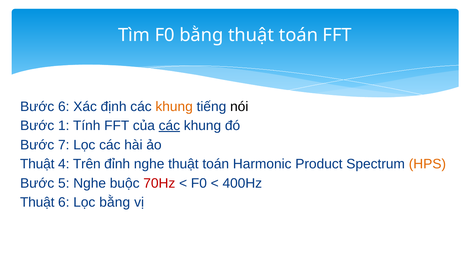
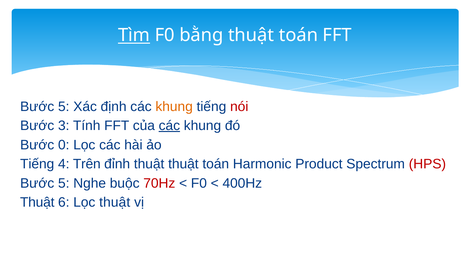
Tìm underline: none -> present (134, 35)
6: 6 -> 5 (64, 107)
nói colour: black -> red (239, 107)
1: 1 -> 3 (64, 126)
7: 7 -> 0 (64, 145)
Thuật: Thuật -> Tiếng (37, 164)
đỉnh nghe: nghe -> thuật (149, 164)
HPS colour: orange -> red (427, 164)
Lọc bằng: bằng -> thuật (115, 203)
